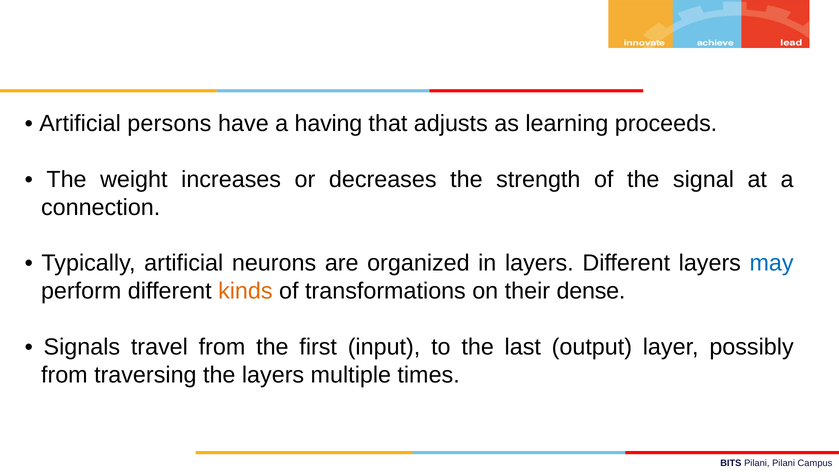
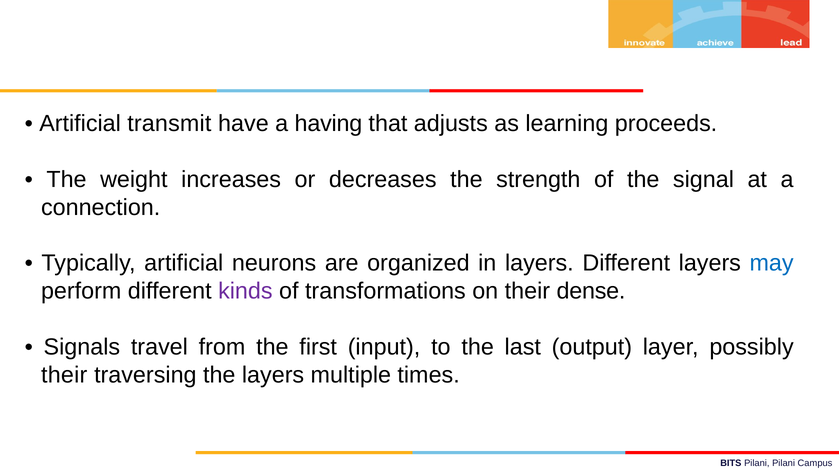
persons: persons -> transmit (169, 123)
kinds colour: orange -> purple (245, 291)
from: from -> their (64, 375)
